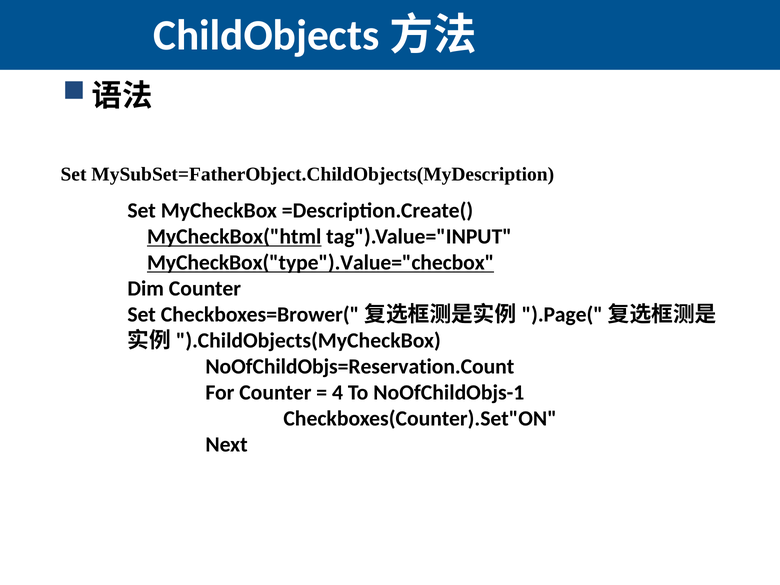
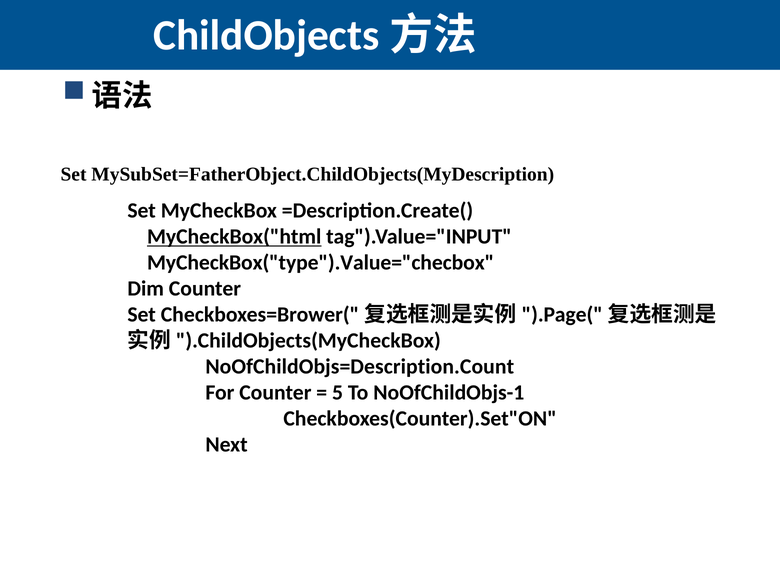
MyCheckBox("type").Value="checbox underline: present -> none (321, 263)
NoOfChildObjs=Reservation.Count: NoOfChildObjs=Reservation.Count -> NoOfChildObjs=Description.Count (360, 367)
4: 4 -> 5 (338, 393)
